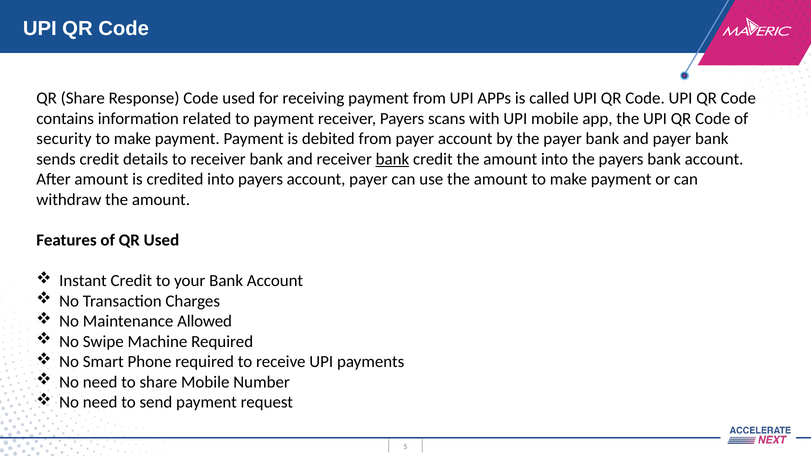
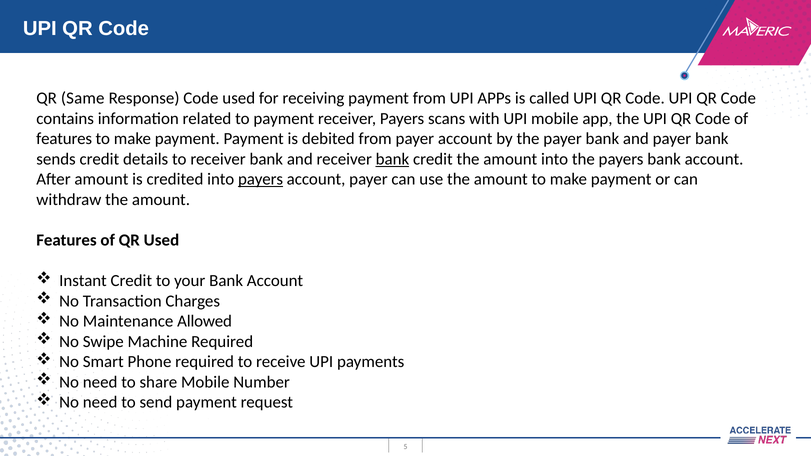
QR Share: Share -> Same (83, 98)
security: security -> features (64, 139)
payers underline: none -> present (261, 179)
